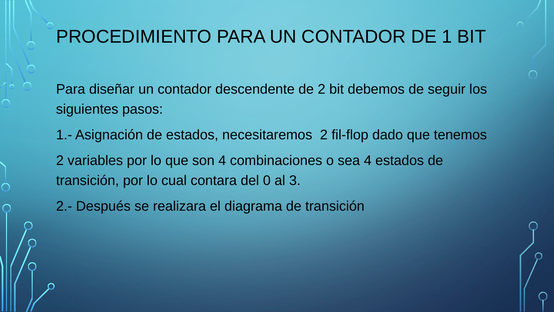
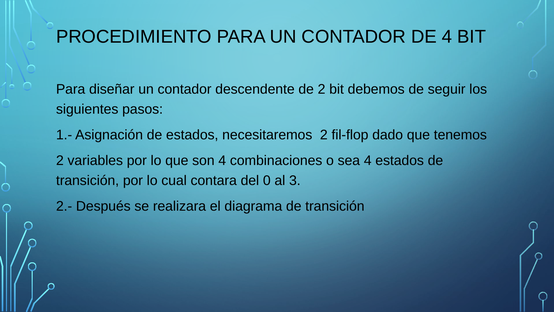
DE 1: 1 -> 4 (447, 37)
